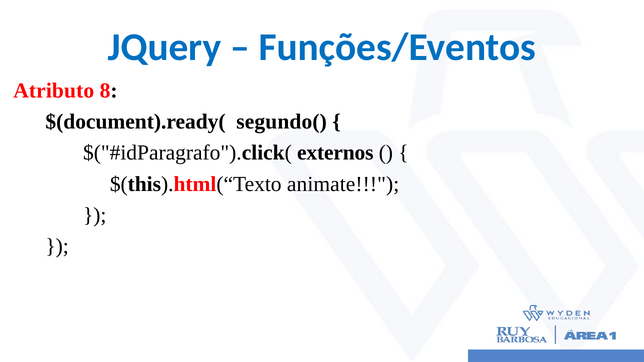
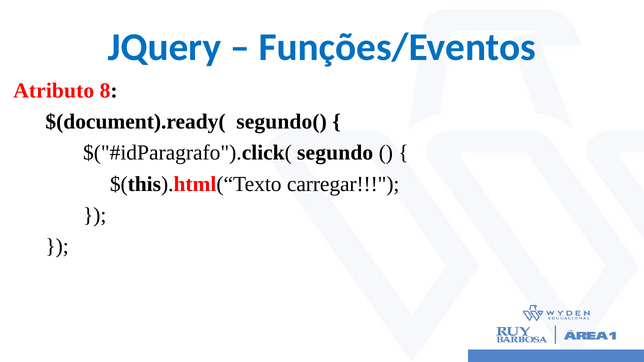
externos: externos -> segundo (335, 153)
animate: animate -> carregar (343, 184)
